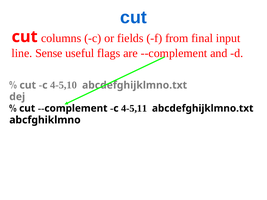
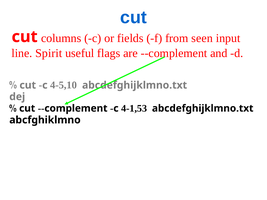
final: final -> seen (202, 38)
Sense: Sense -> Spirit (49, 53)
4-5,11: 4-5,11 -> 4-1,53 (134, 108)
